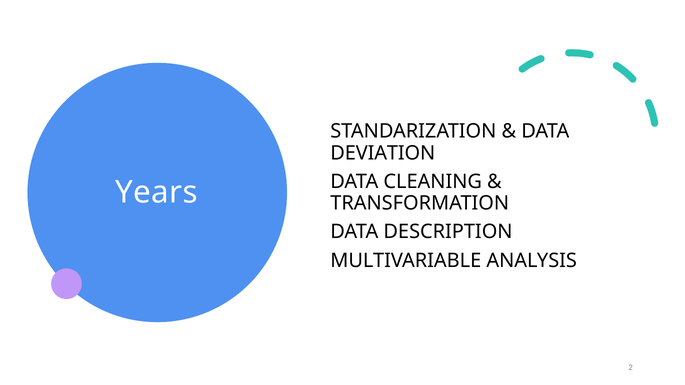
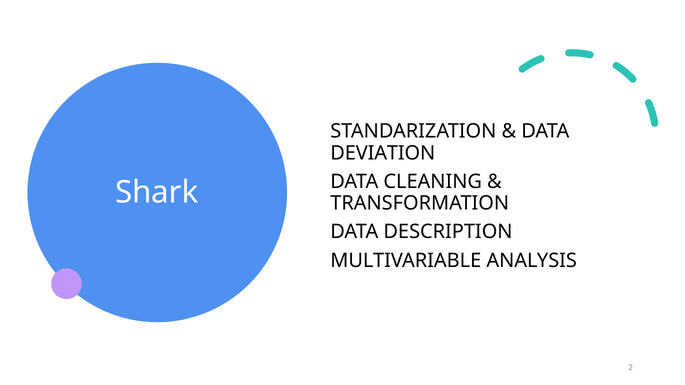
Years: Years -> Shark (157, 193)
